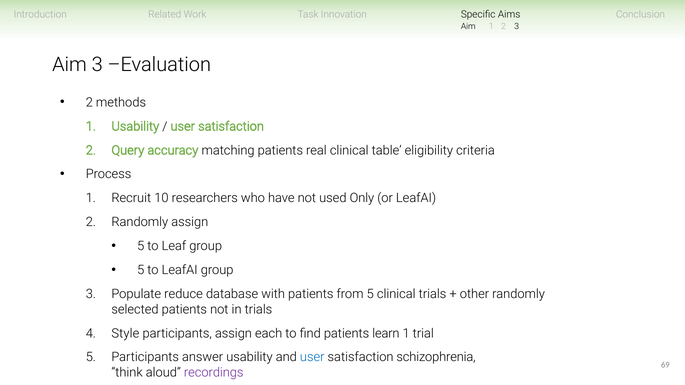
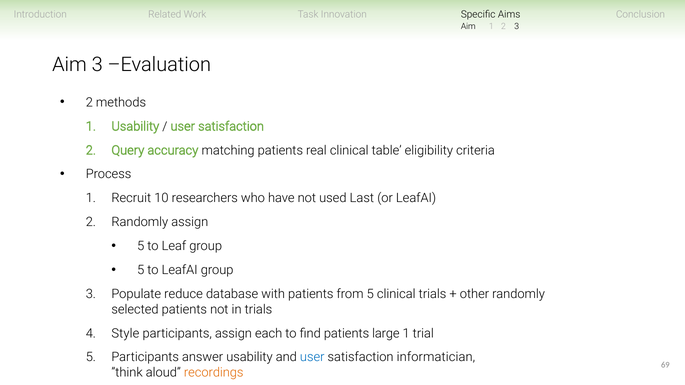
Only: Only -> Last (362, 198)
learn: learn -> large (386, 334)
schizophrenia: schizophrenia -> informatician (436, 358)
recordings colour: purple -> orange (214, 373)
